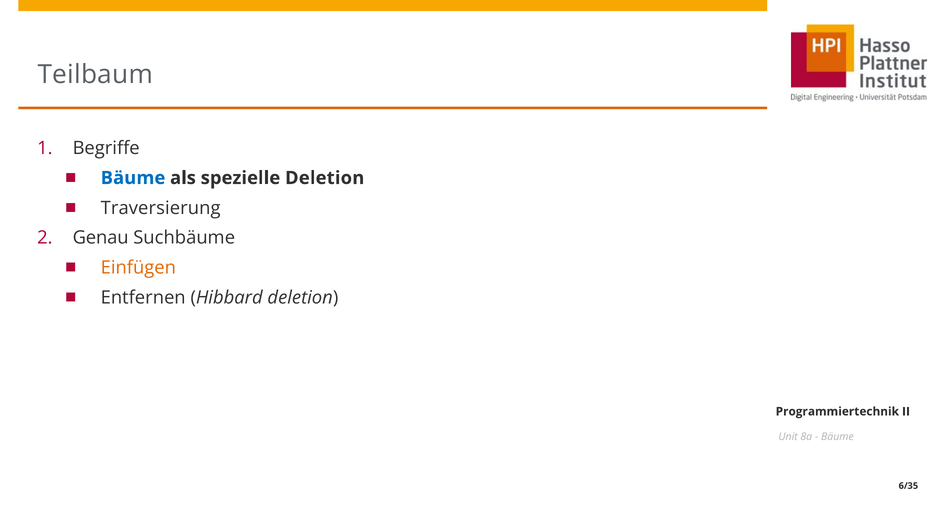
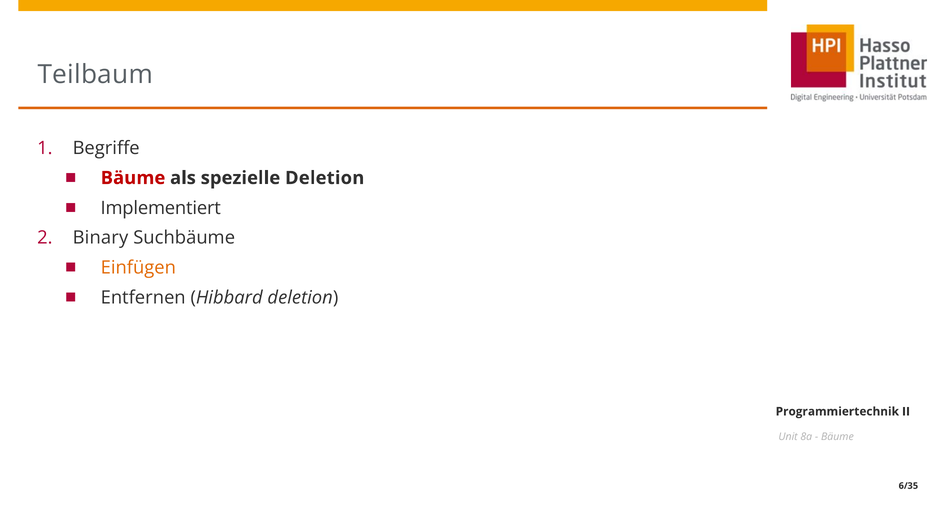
Bäume colour: blue -> red (133, 178)
Traversierung: Traversierung -> Implementiert (161, 208)
Genau: Genau -> Binary (100, 238)
